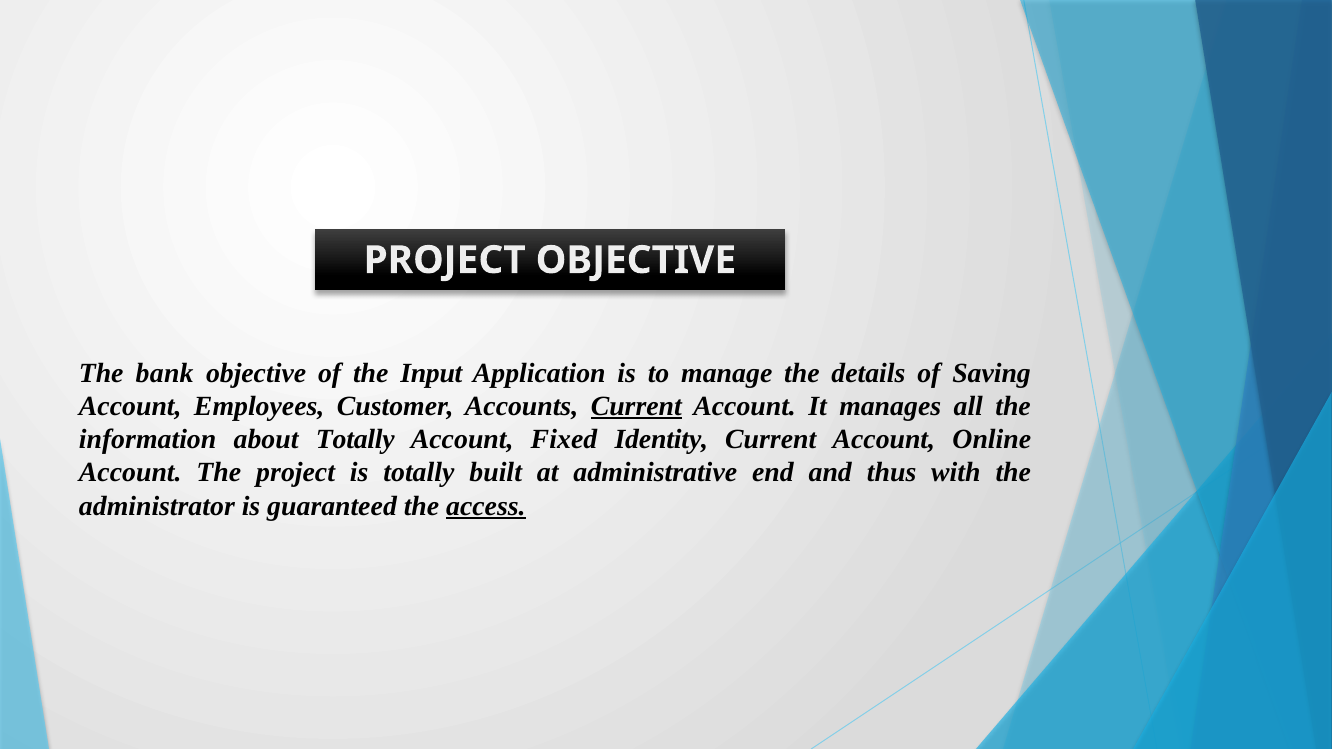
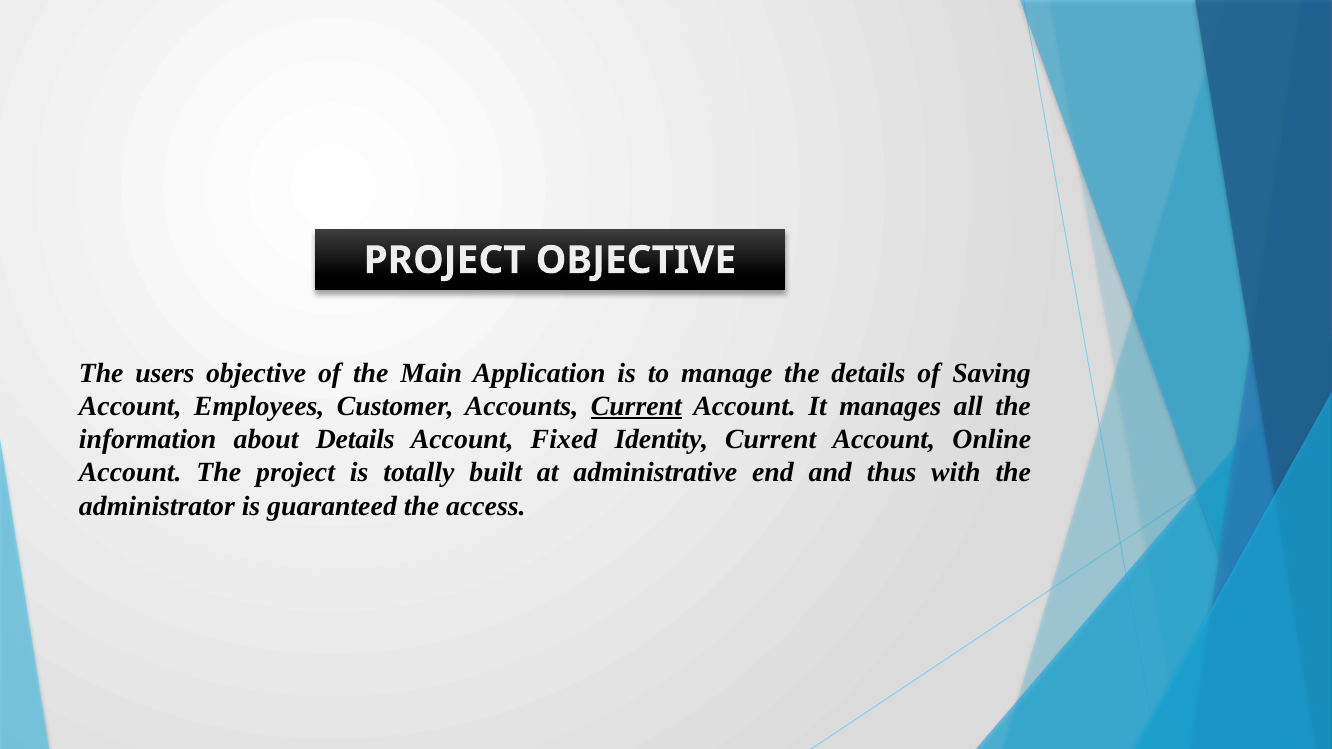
bank: bank -> users (165, 373)
Input: Input -> Main (431, 373)
about Totally: Totally -> Details (355, 440)
access underline: present -> none (486, 506)
